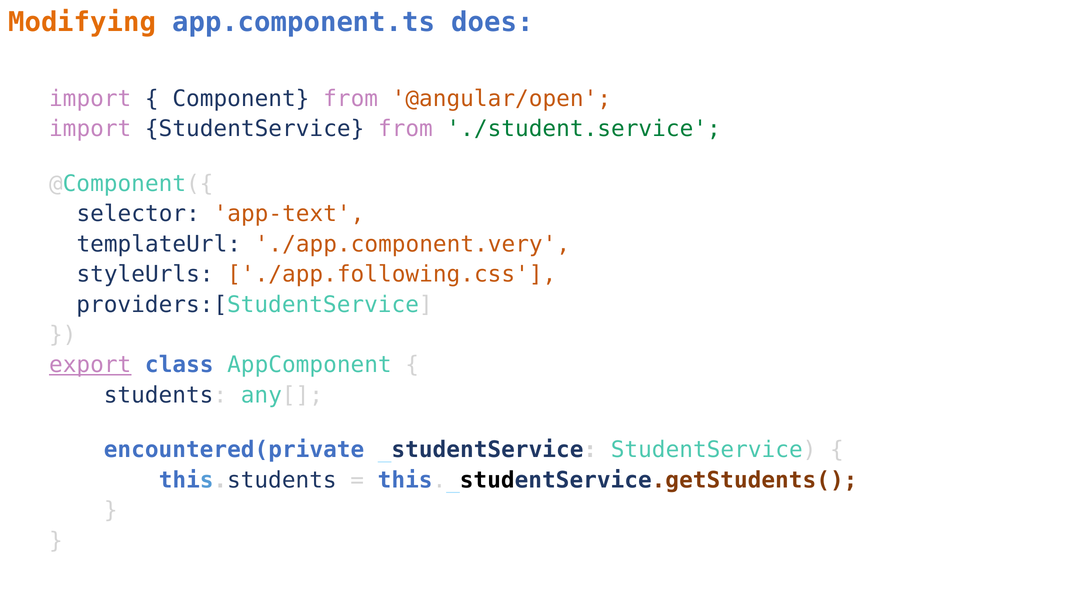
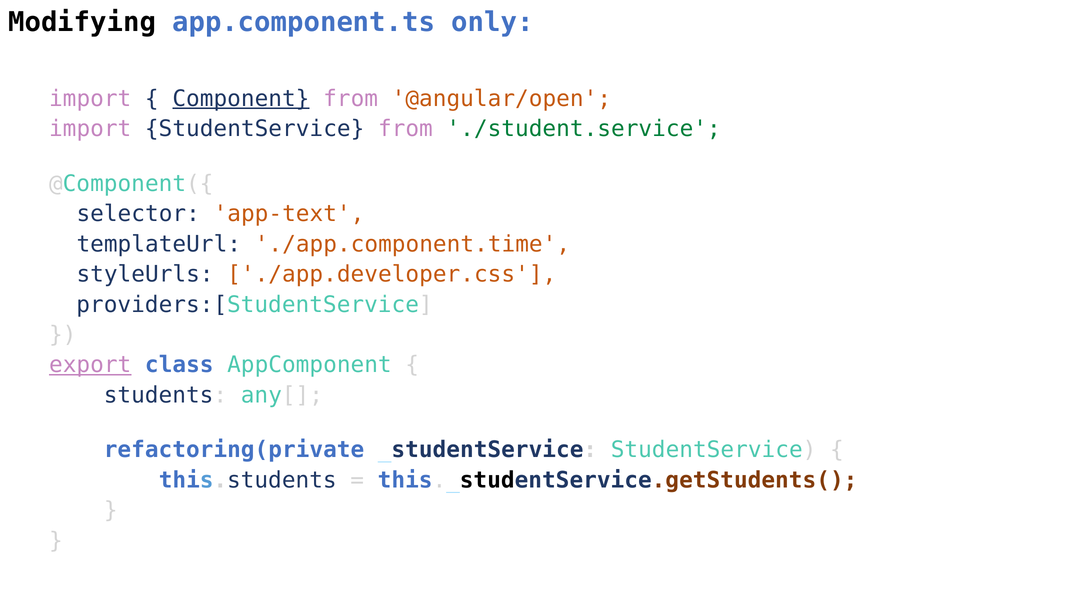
Modifying colour: orange -> black (82, 22)
does: does -> only (493, 22)
Component underline: none -> present (241, 99)
./app.component.very: ./app.component.very -> ./app.component.time (412, 244)
./app.following.css: ./app.following.css -> ./app.developer.css (392, 275)
encountered(private: encountered(private -> refactoring(private (234, 450)
